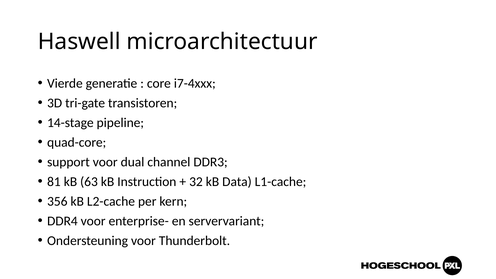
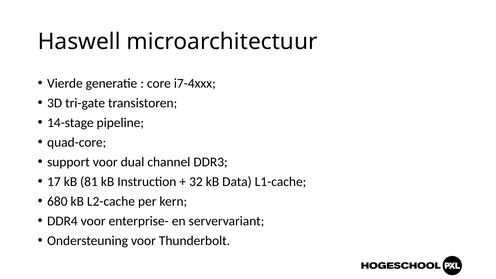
81: 81 -> 17 (54, 182)
63: 63 -> 81 (89, 182)
356: 356 -> 680 (57, 201)
